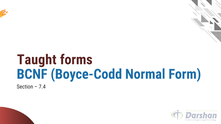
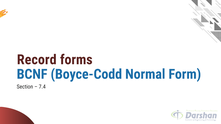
Taught: Taught -> Record (37, 60)
